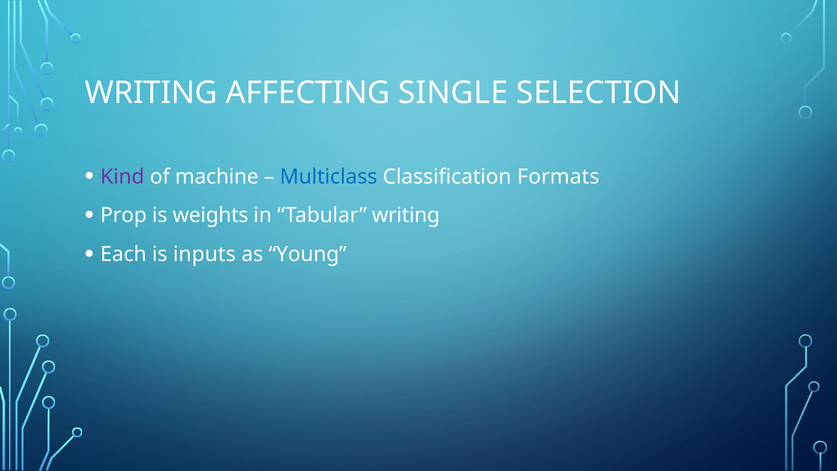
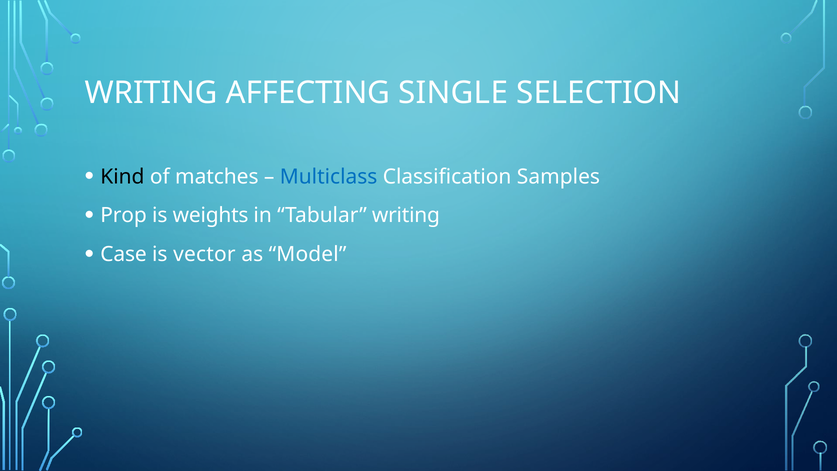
Kind colour: purple -> black (122, 177)
machine: machine -> matches (217, 177)
Formats: Formats -> Samples (558, 177)
Each: Each -> Case (124, 254)
inputs: inputs -> vector (204, 254)
Young: Young -> Model (308, 254)
